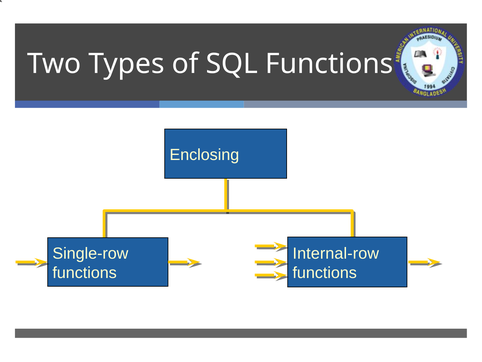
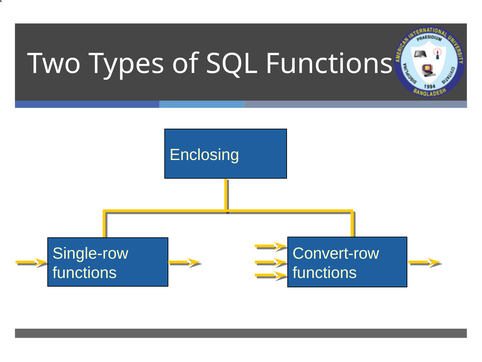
Internal-row: Internal-row -> Convert-row (336, 253)
